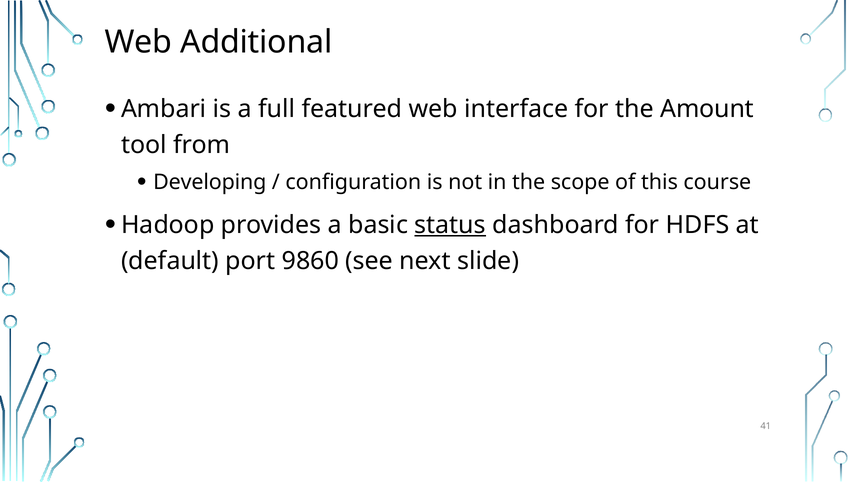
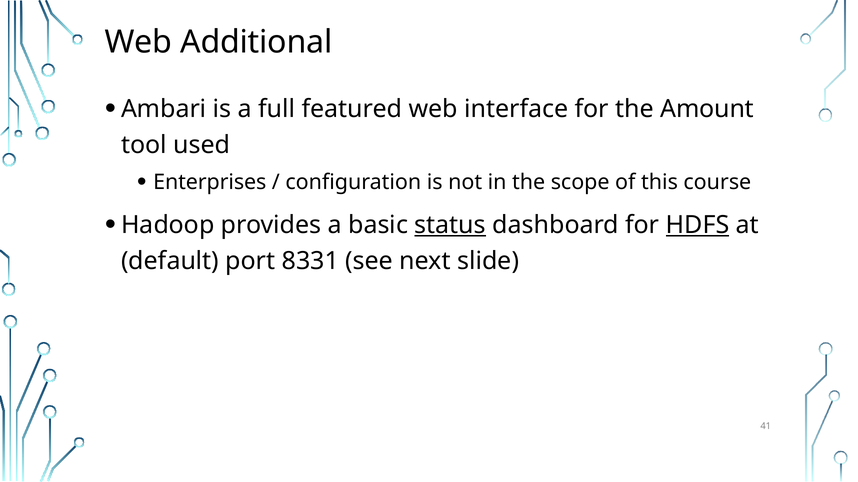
from: from -> used (202, 145)
Developing: Developing -> Enterprises (210, 183)
HDFS underline: none -> present (698, 226)
9860: 9860 -> 8331 (310, 261)
